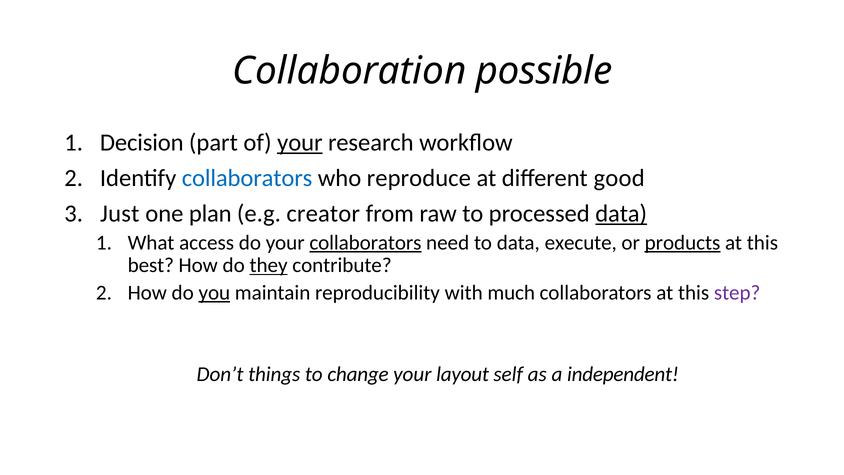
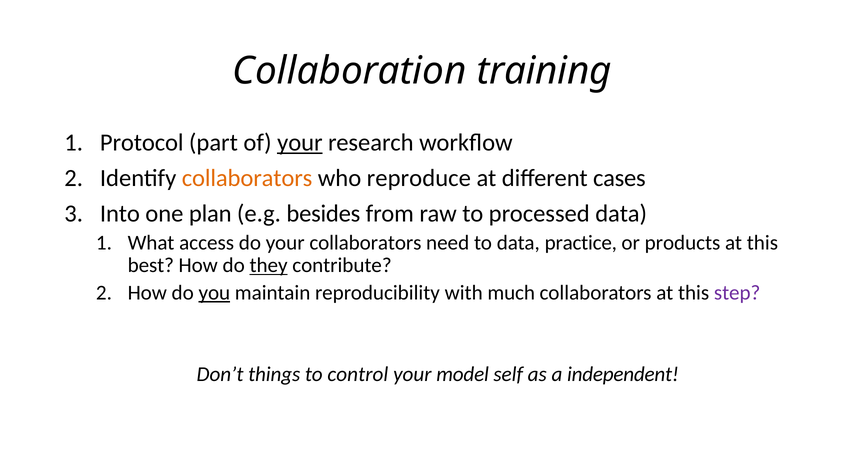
possible: possible -> training (544, 71)
Decision: Decision -> Protocol (142, 143)
collaborators colour: blue -> orange (247, 178)
good: good -> cases (619, 178)
Just: Just -> Into (120, 213)
creator: creator -> besides (323, 213)
data underline: present -> none (621, 213)
collaborators underline: present -> none (365, 243)
execute: execute -> practice (581, 243)
products underline: present -> none (682, 243)
change: change -> control (358, 374)
layout: layout -> model (463, 374)
